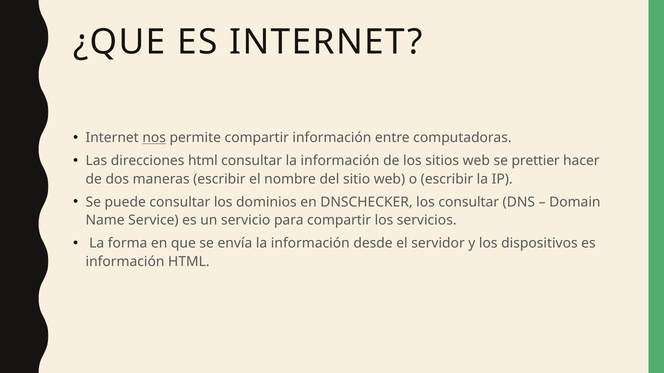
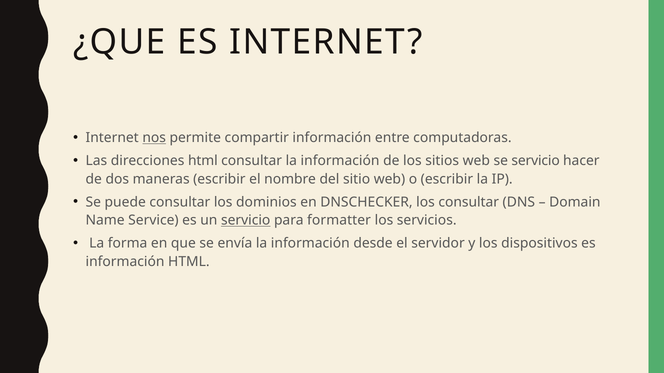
se prettier: prettier -> servicio (536, 161)
servicio underline: none -> present (246, 221)
para compartir: compartir -> formatter (339, 221)
